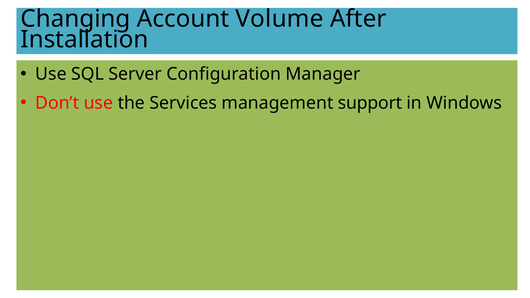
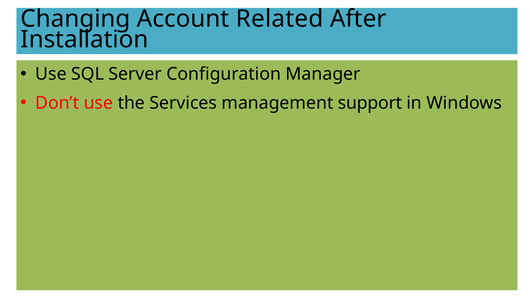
Volume: Volume -> Related (280, 19)
